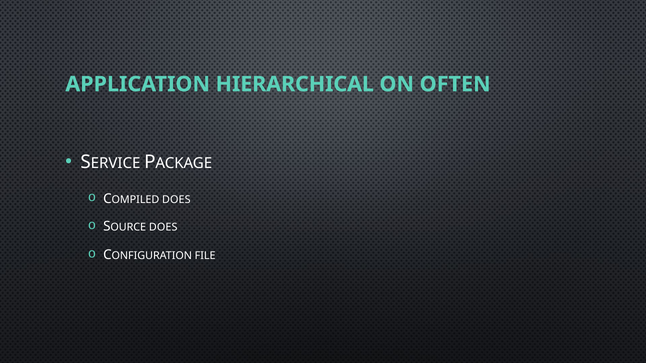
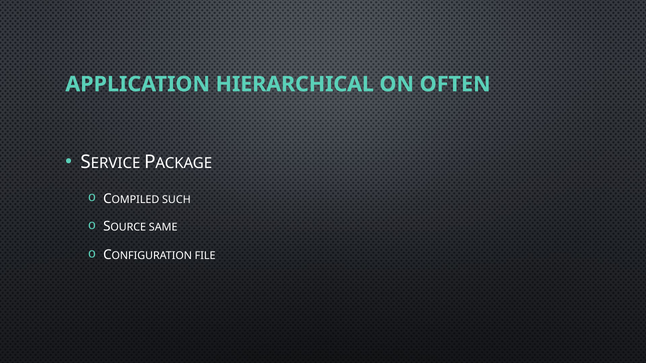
DOES: DOES -> SUCH (176, 200)
DOES: DOES -> SAME (163, 228)
